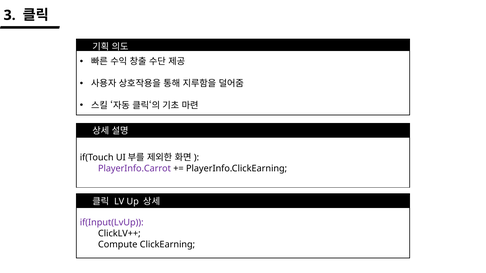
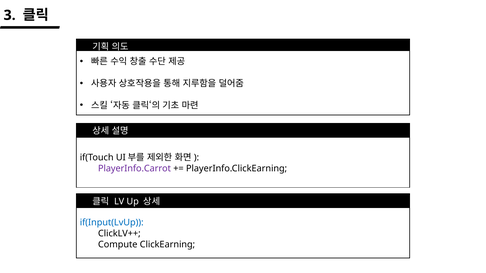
if(Input(LvUp colour: purple -> blue (112, 223)
